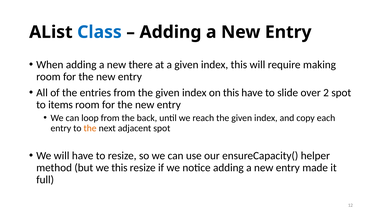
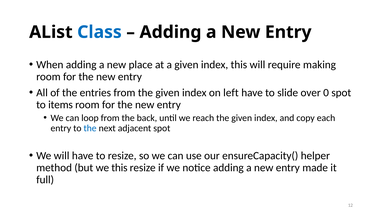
there: there -> place (141, 65)
on this: this -> left (231, 93)
2: 2 -> 0 (326, 93)
the colour: orange -> blue (90, 128)
